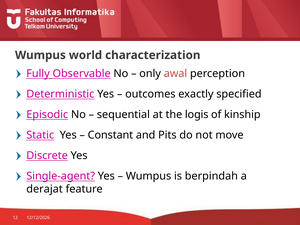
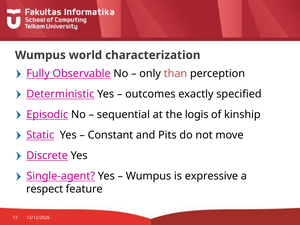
awal: awal -> than (175, 74)
berpindah: berpindah -> expressive (211, 176)
derajat: derajat -> respect (45, 189)
